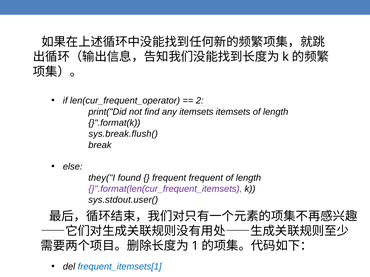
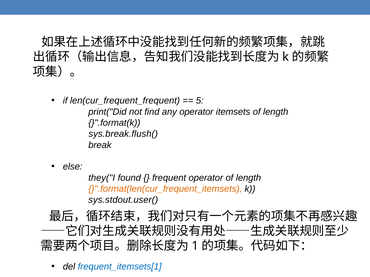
len(cur_frequent_operator: len(cur_frequent_operator -> len(cur_frequent_frequent (125, 101)
2: 2 -> 5 (200, 101)
any itemsets: itemsets -> operator (196, 112)
frequent frequent: frequent -> operator (206, 178)
}".format(len(cur_frequent_itemsets colour: purple -> orange (165, 189)
